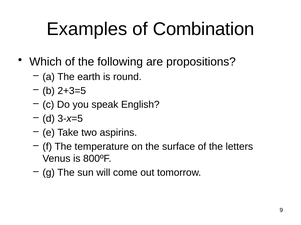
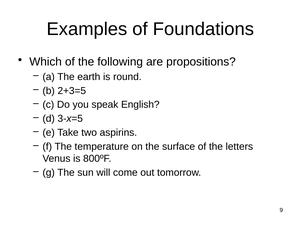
Combination: Combination -> Foundations (204, 29)
